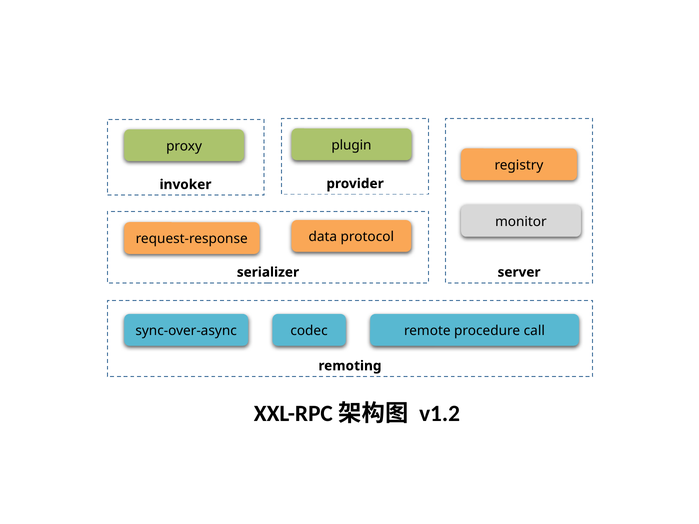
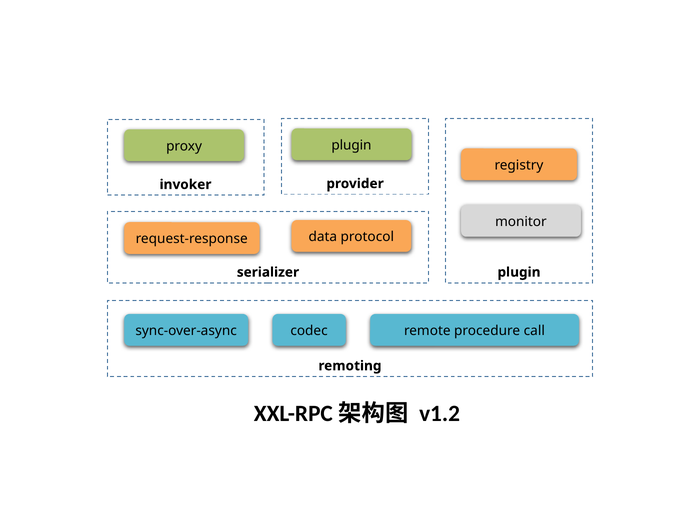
server: server -> plugin (519, 272)
